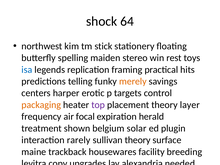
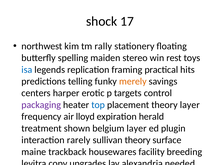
64: 64 -> 17 (127, 21)
stick: stick -> rally (103, 46)
packaging colour: orange -> purple (41, 105)
top colour: purple -> blue (98, 105)
focal: focal -> lloyd (85, 117)
belgium solar: solar -> layer (137, 128)
